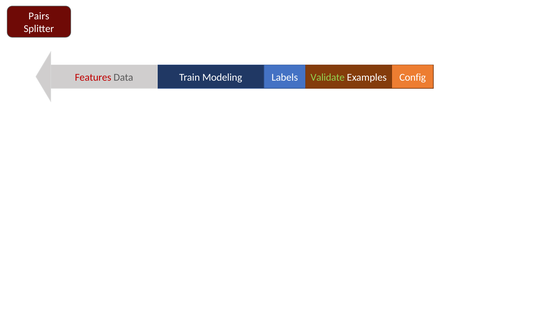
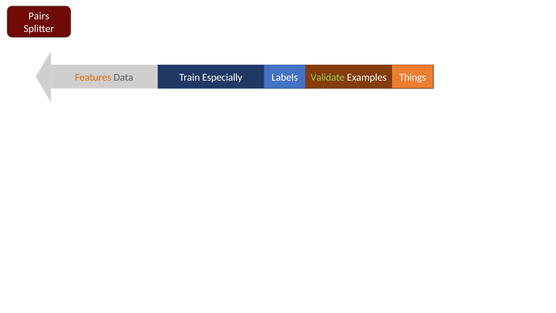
Features colour: red -> orange (93, 77)
Modeling: Modeling -> Especially (222, 77)
Config: Config -> Things (413, 77)
